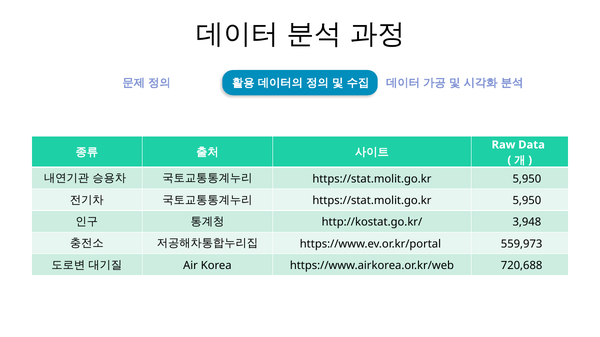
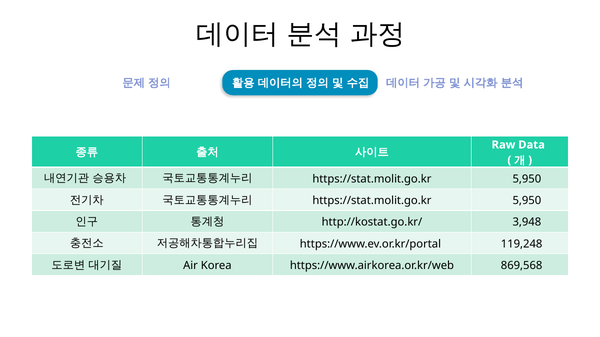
559,973: 559,973 -> 119,248 (522, 244)
720,688: 720,688 -> 869,568 (522, 266)
